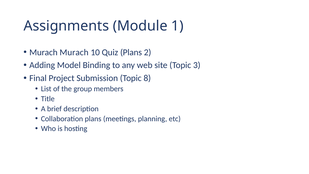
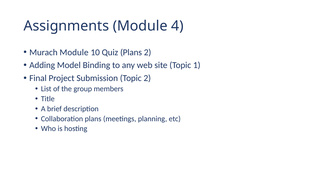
1: 1 -> 4 (177, 26)
Murach Murach: Murach -> Module (74, 52)
3: 3 -> 1 (197, 65)
Topic 8: 8 -> 2 (147, 78)
